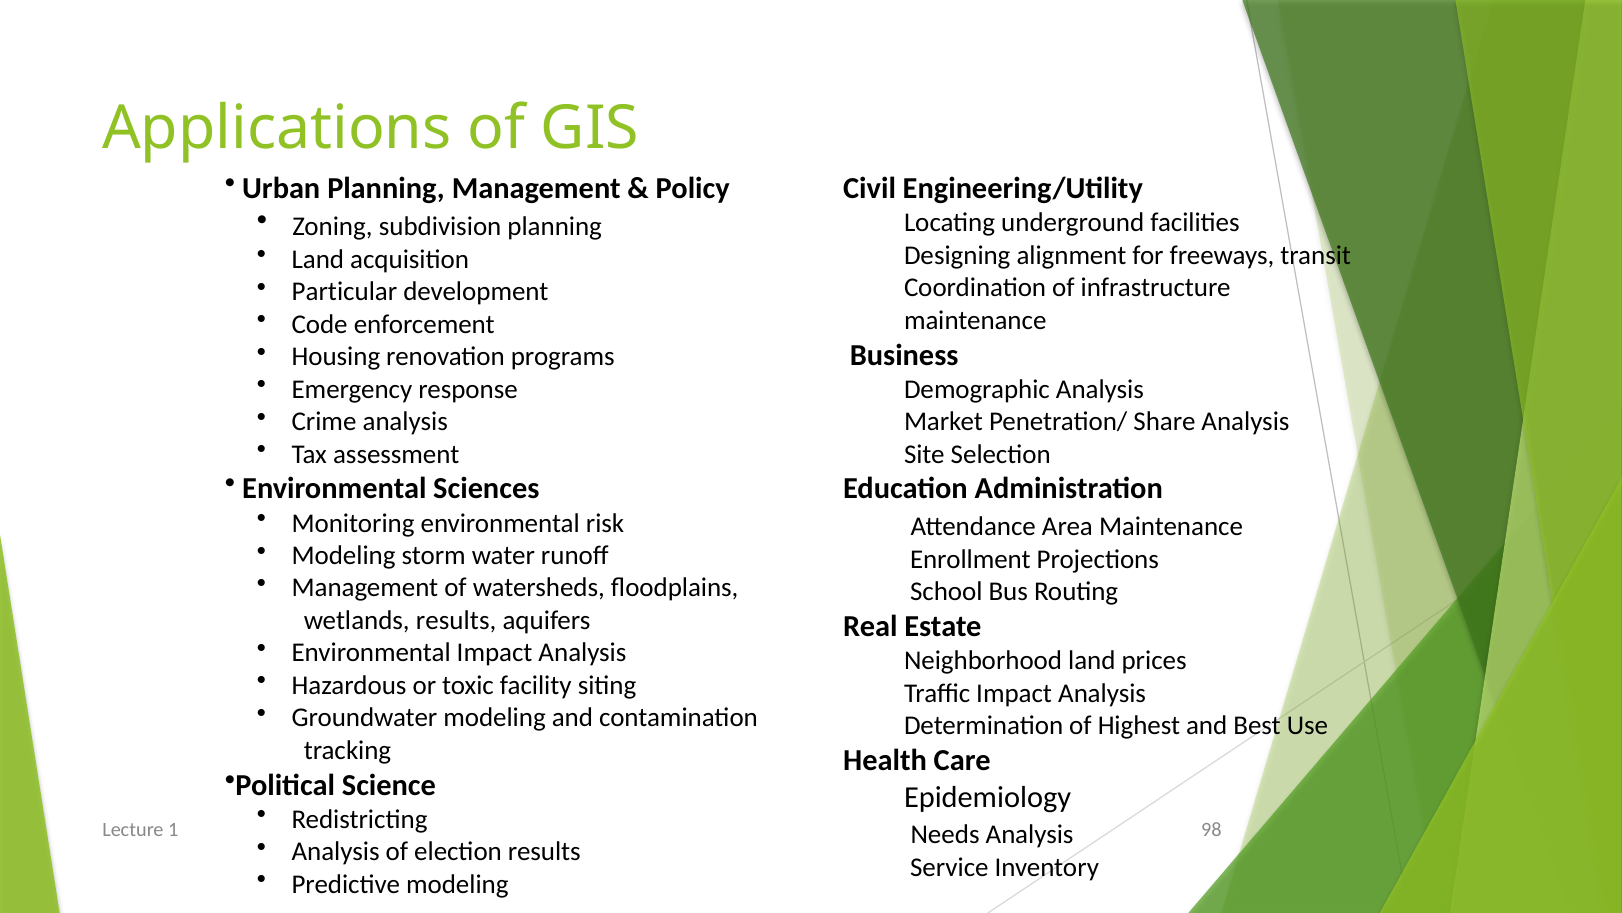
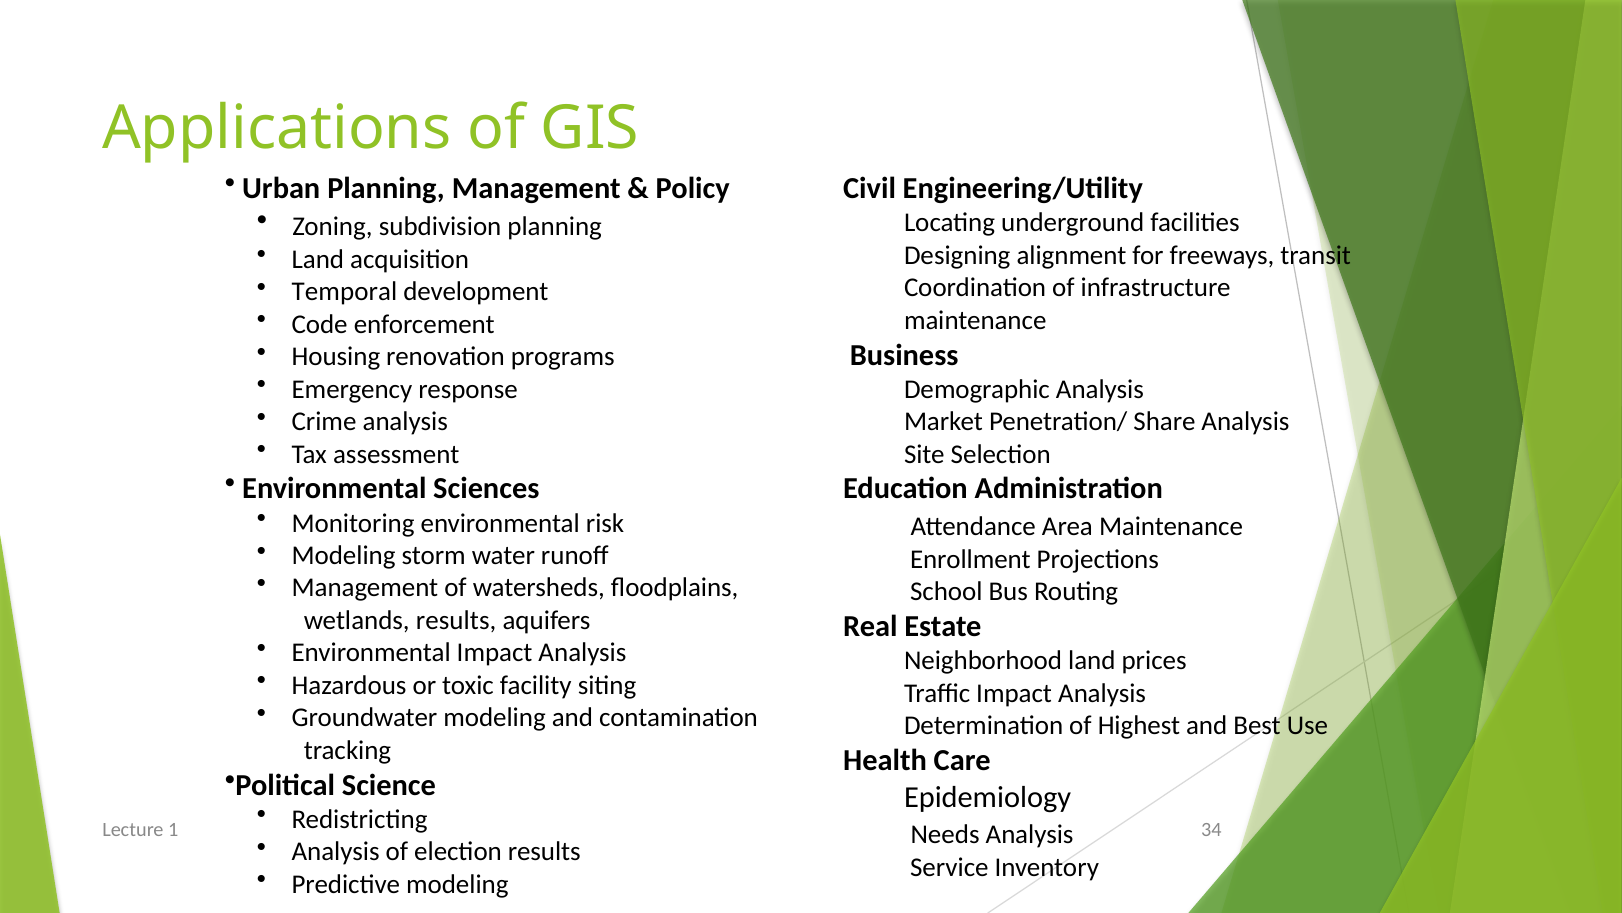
Particular: Particular -> Temporal (344, 292)
98: 98 -> 34 (1211, 829)
